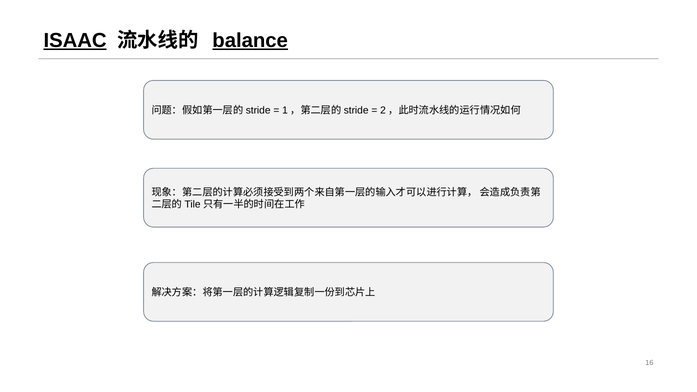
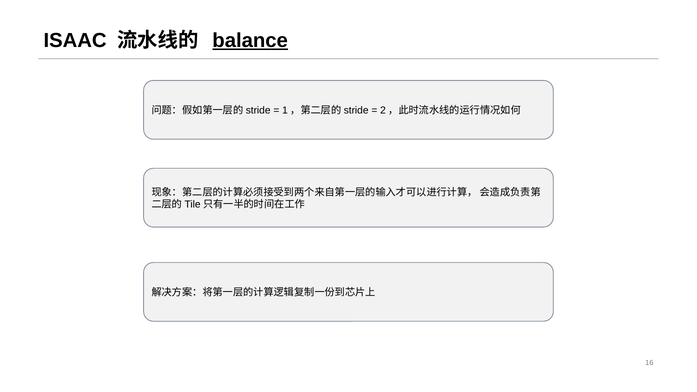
ISAAC underline: present -> none (75, 40)
